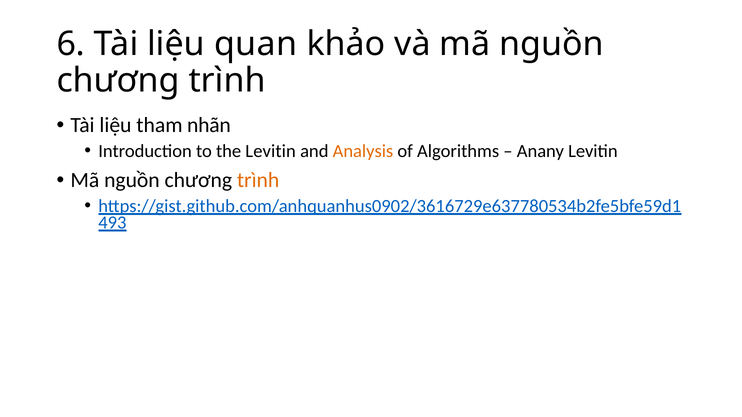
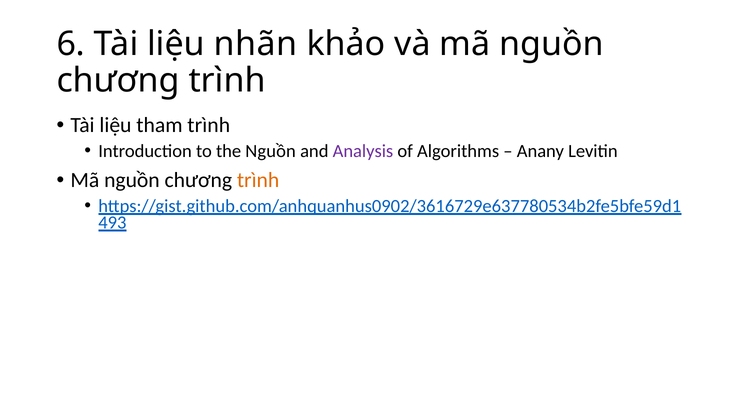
quan: quan -> nhãn (256, 44)
tham nhãn: nhãn -> trình (209, 125)
the Levitin: Levitin -> Nguồn (271, 151)
Analysis colour: orange -> purple (363, 151)
